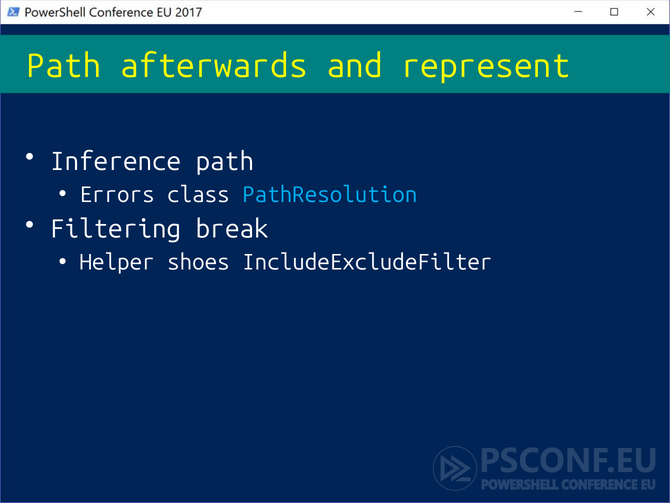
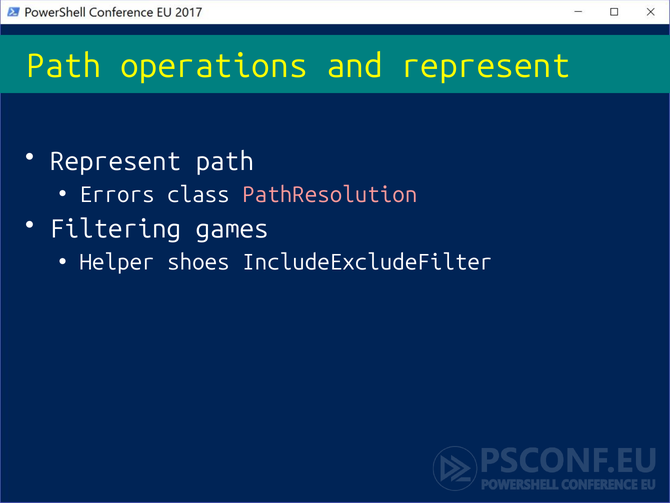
afterwards: afterwards -> operations (214, 66)
Inference: Inference -> Represent (116, 161)
PathResolution colour: light blue -> pink (330, 195)
break: break -> games (232, 229)
